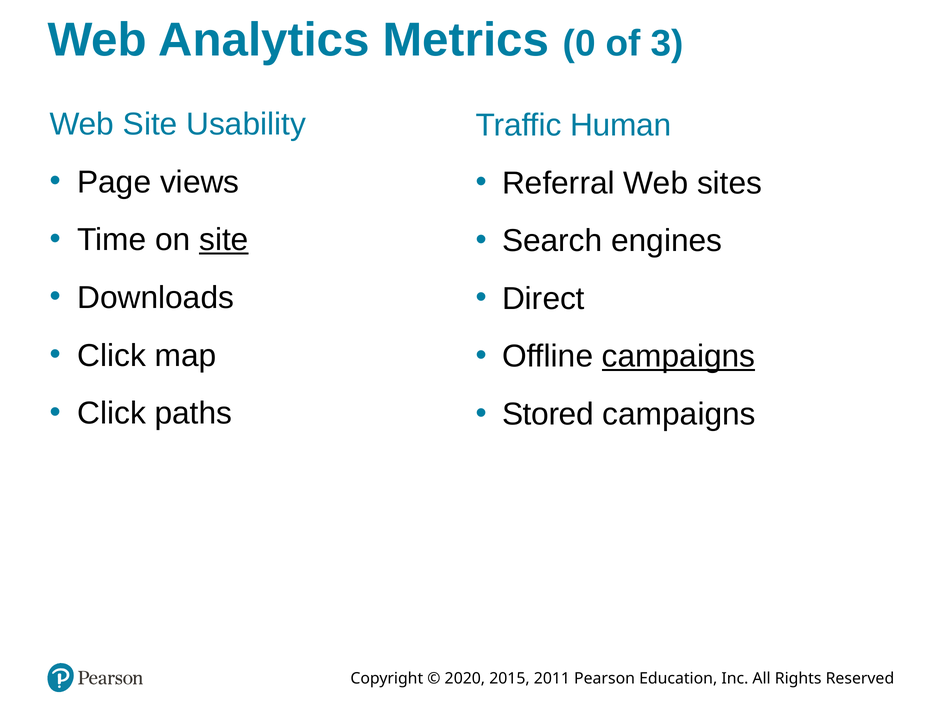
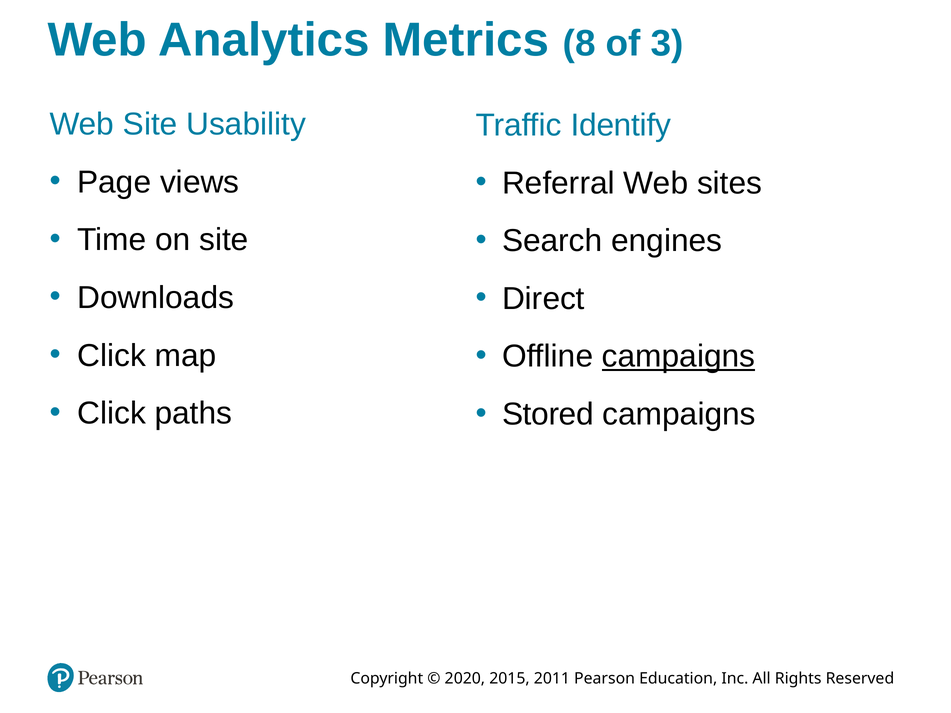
0: 0 -> 8 (579, 44)
Human: Human -> Identify (621, 125)
site underline: present -> none (224, 240)
